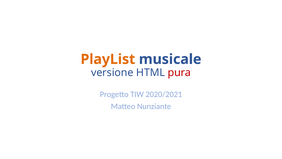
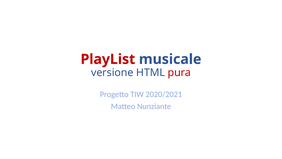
PlayList colour: orange -> red (108, 59)
